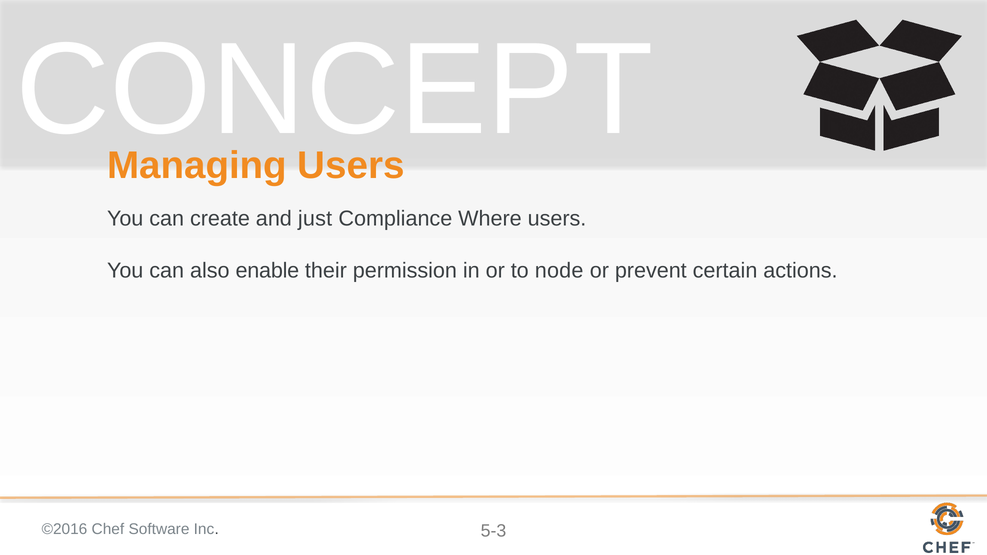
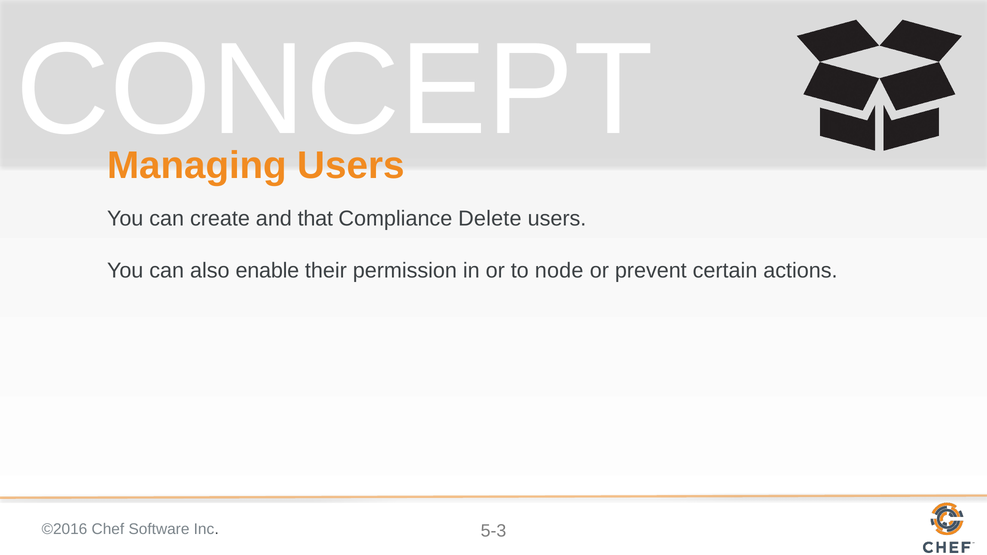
just: just -> that (315, 219)
Where: Where -> Delete (490, 219)
